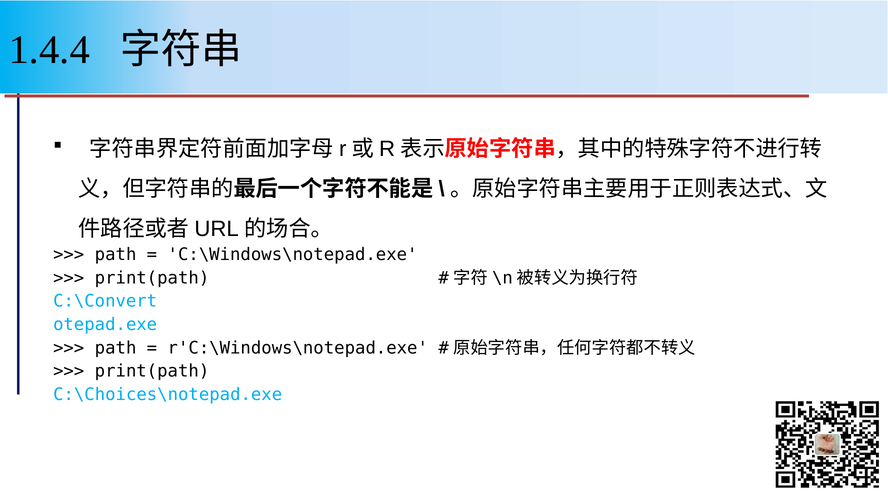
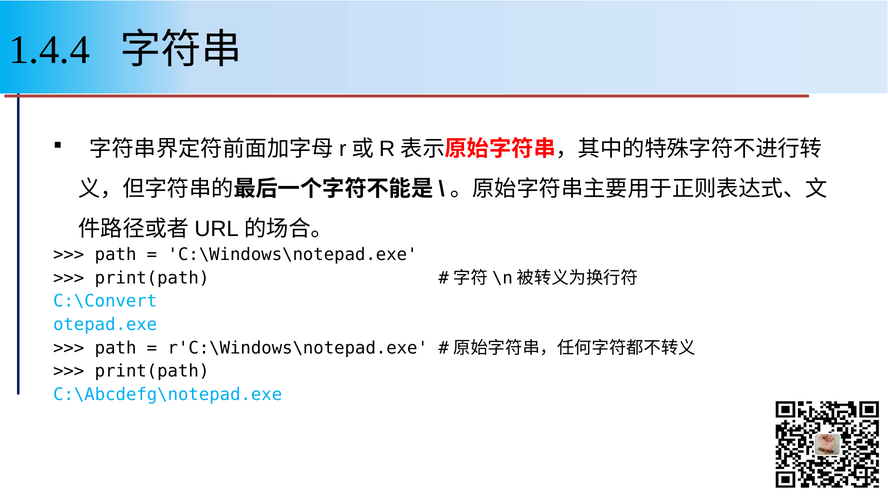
C:\Choices\notepad.exe: C:\Choices\notepad.exe -> C:\Abcdefg\notepad.exe (168, 395)
